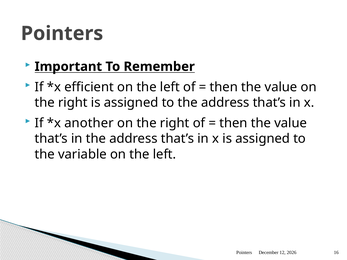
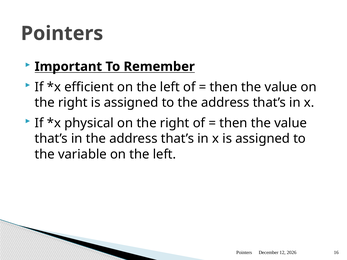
another: another -> physical (89, 123)
